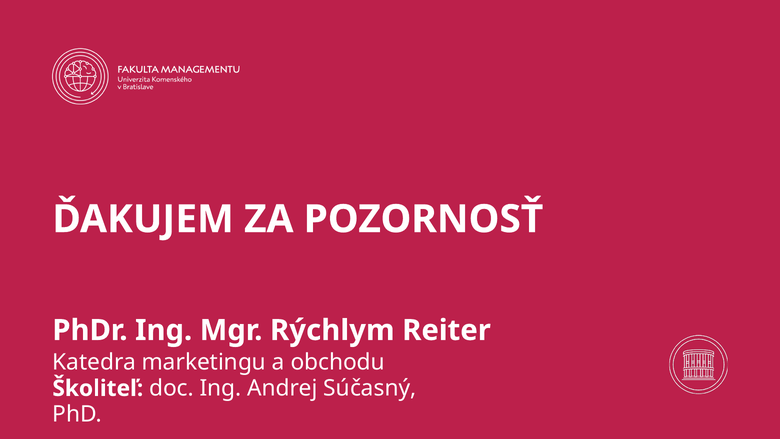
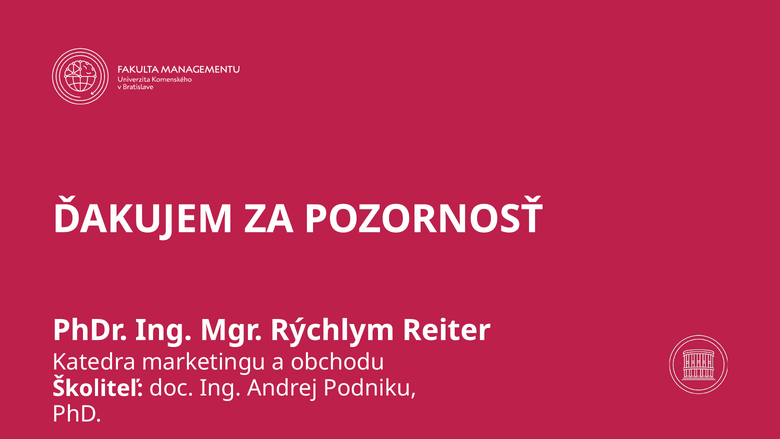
Súčasný: Súčasný -> Podniku (370, 388)
